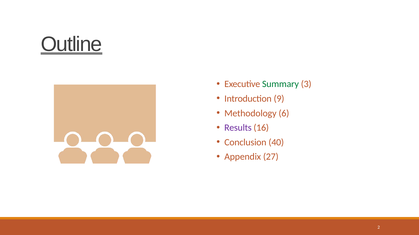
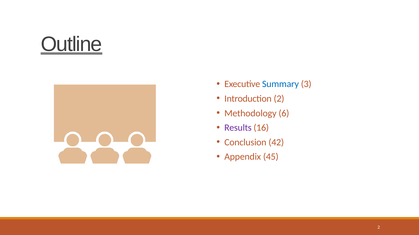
Summary colour: green -> blue (280, 84)
Introduction 9: 9 -> 2 (279, 99)
40: 40 -> 42 (276, 143)
27: 27 -> 45 (271, 157)
